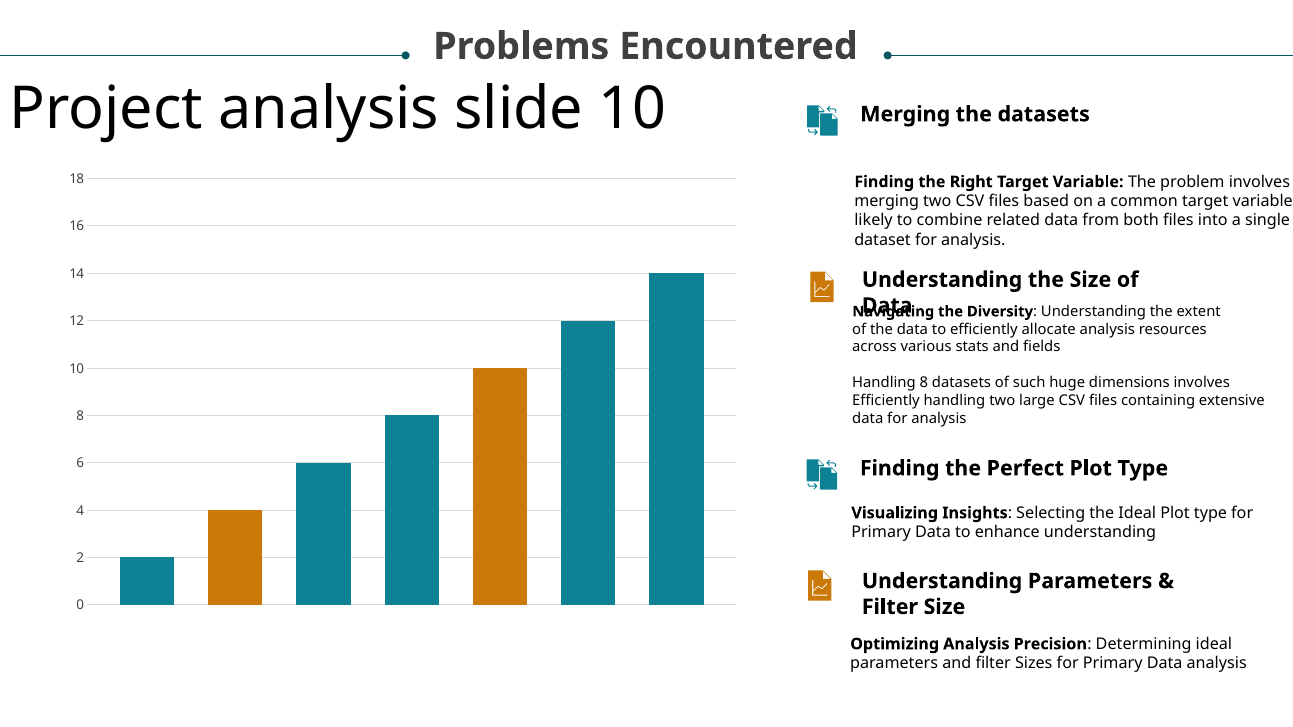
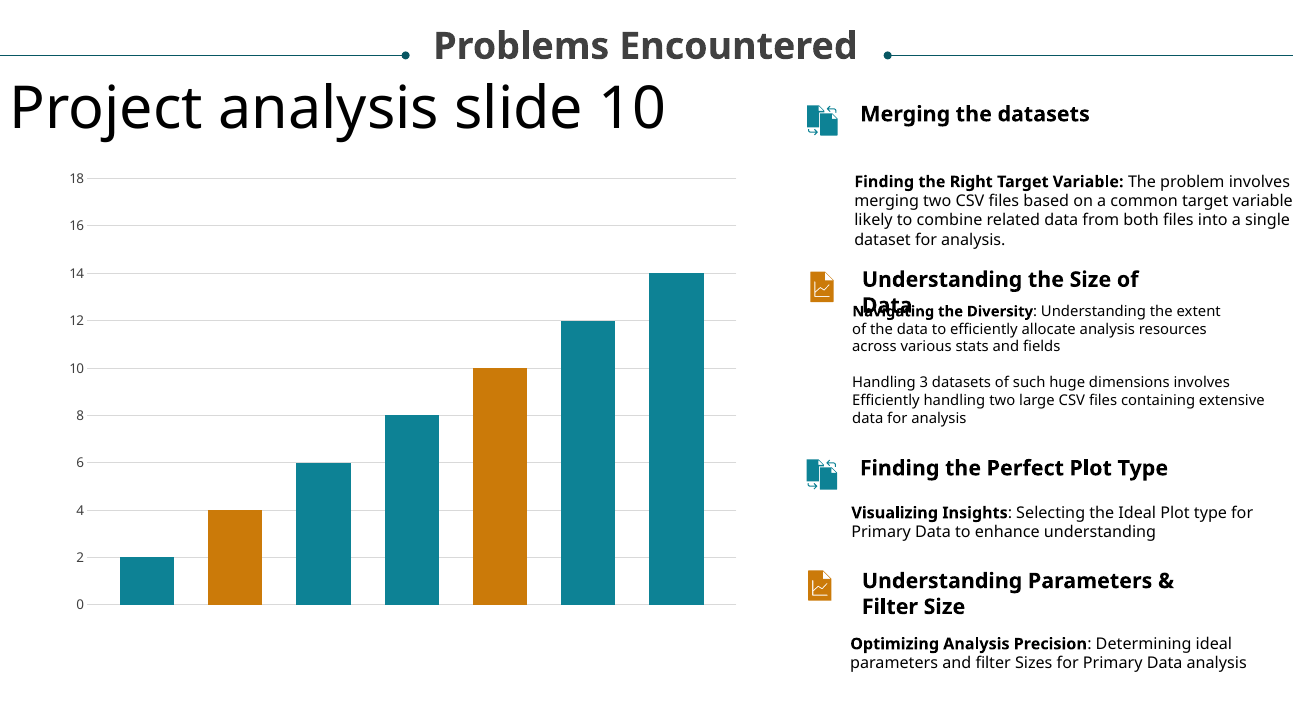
Handling 8: 8 -> 3 (924, 383)
